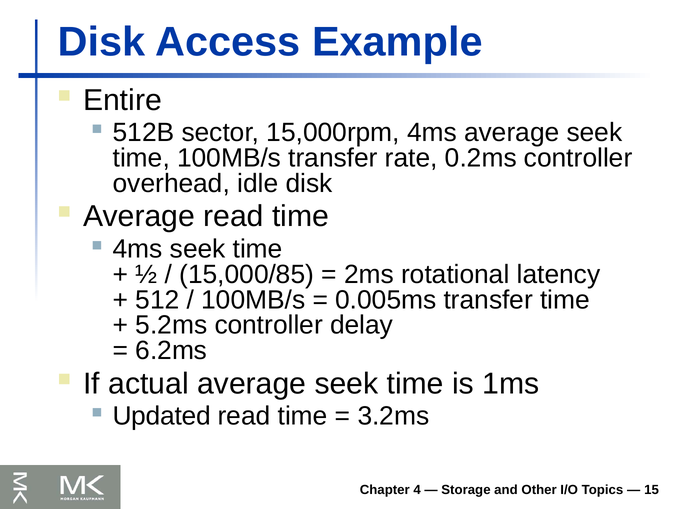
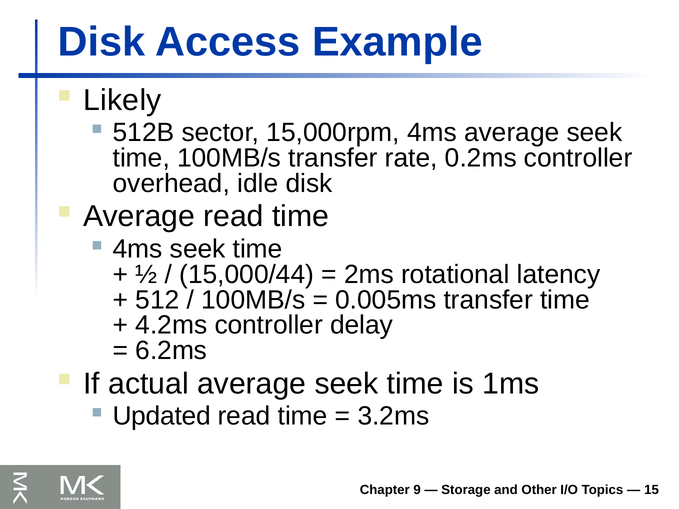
Entire: Entire -> Likely (122, 100)
15,000/85: 15,000/85 -> 15,000/44 (247, 275)
5.2ms: 5.2ms -> 4.2ms (171, 325)
4: 4 -> 9 (417, 490)
